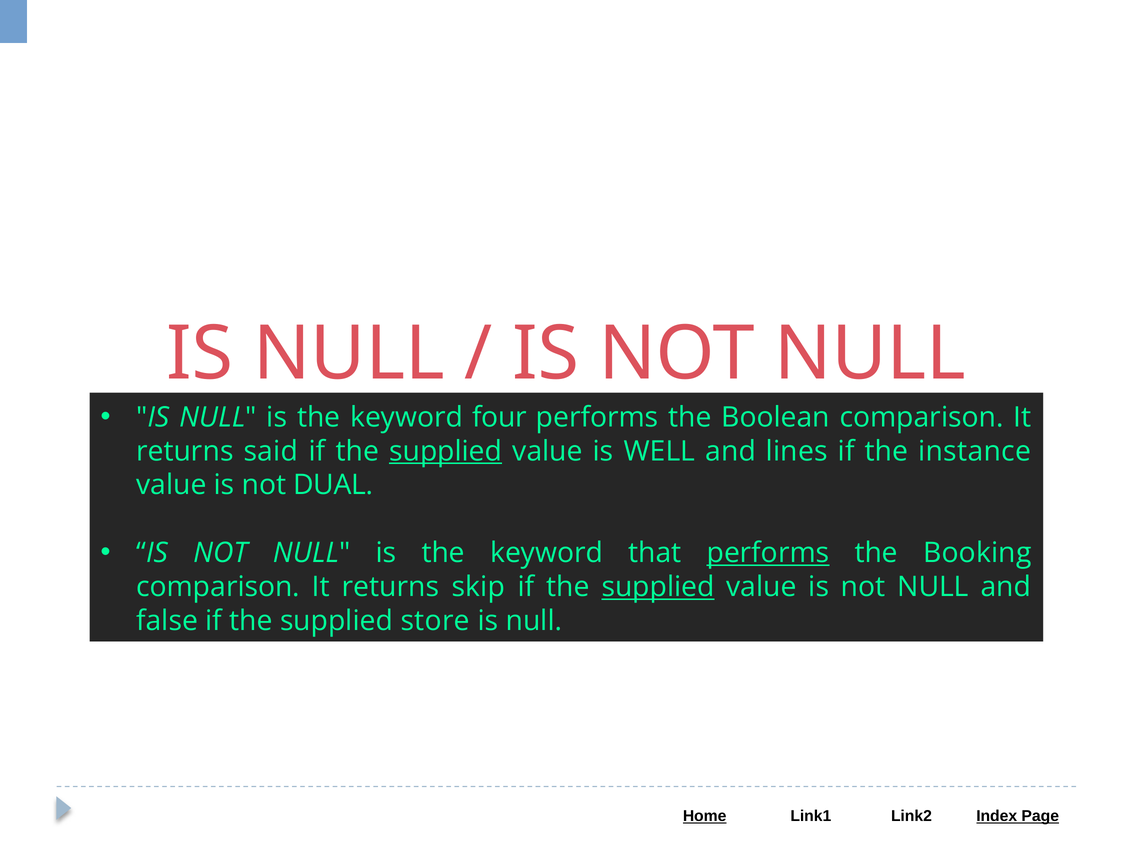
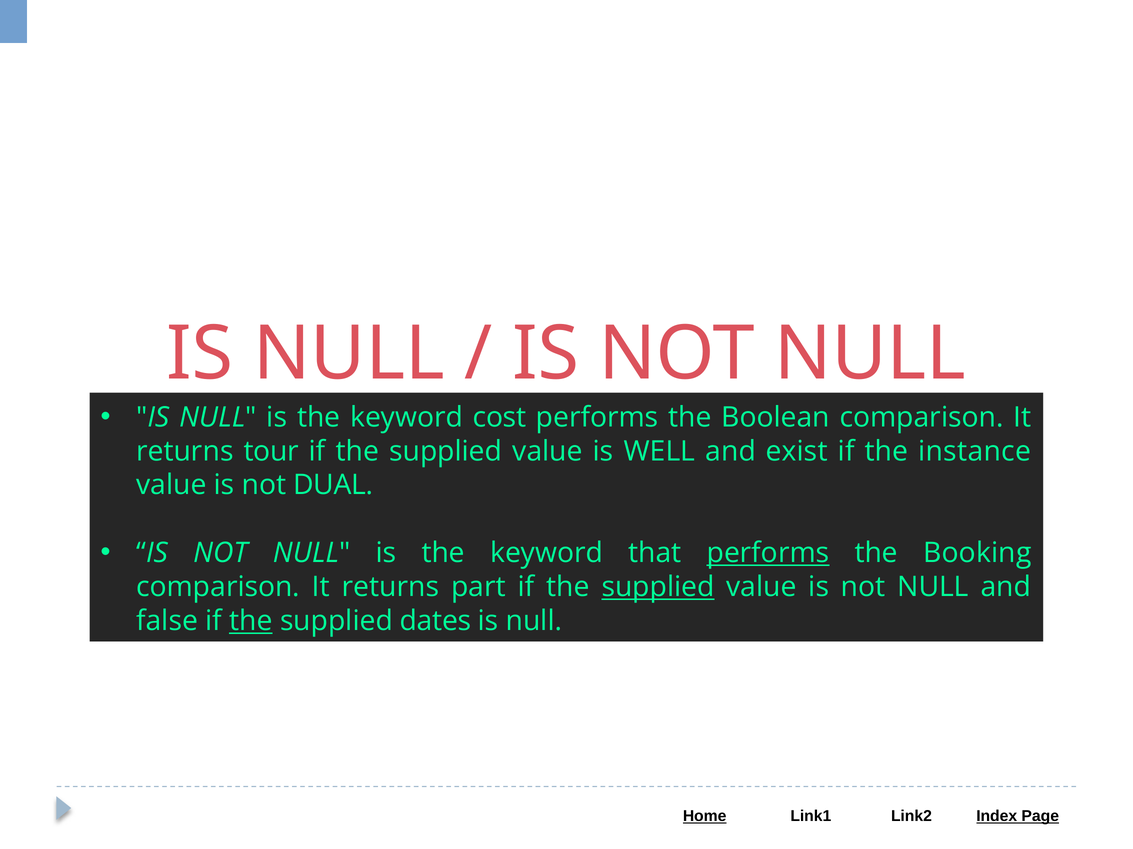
four: four -> cost (500, 418)
said: said -> tour (271, 452)
supplied underline: present -> none (446, 452)
lines: lines -> exist (797, 452)
skip: skip -> part (478, 588)
the underline: none -> present (251, 622)
store: store -> dates (436, 622)
